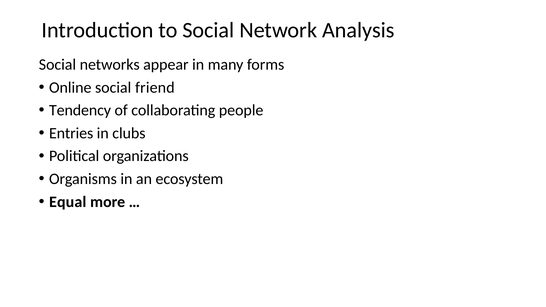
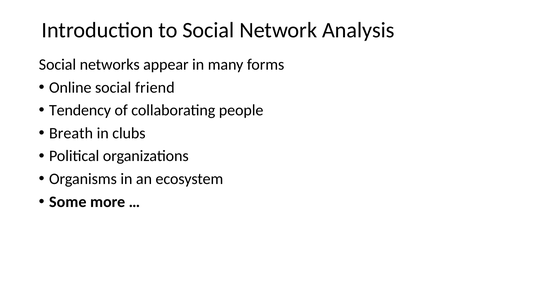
Entries: Entries -> Breath (71, 133)
Equal: Equal -> Some (68, 202)
